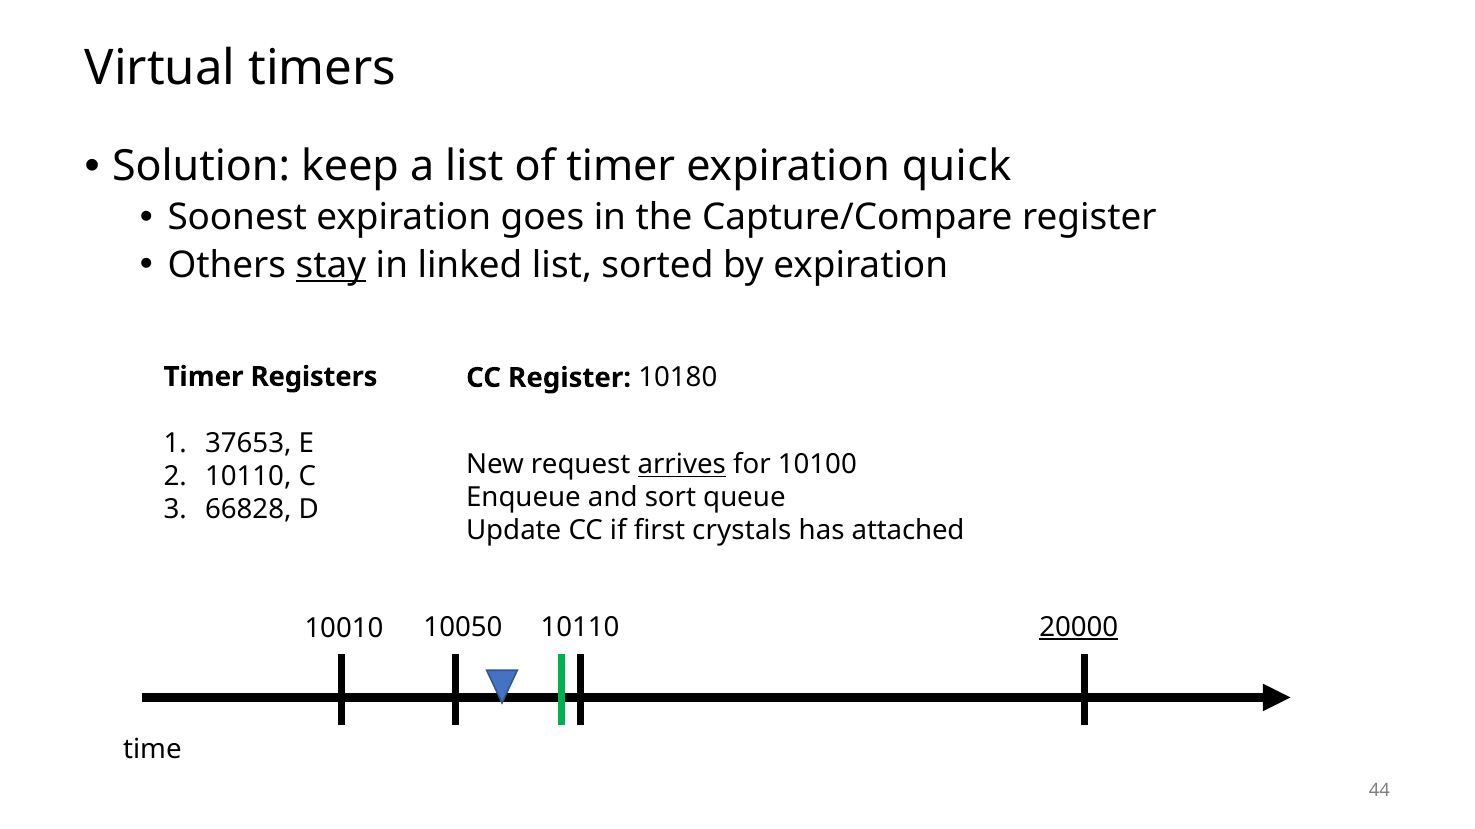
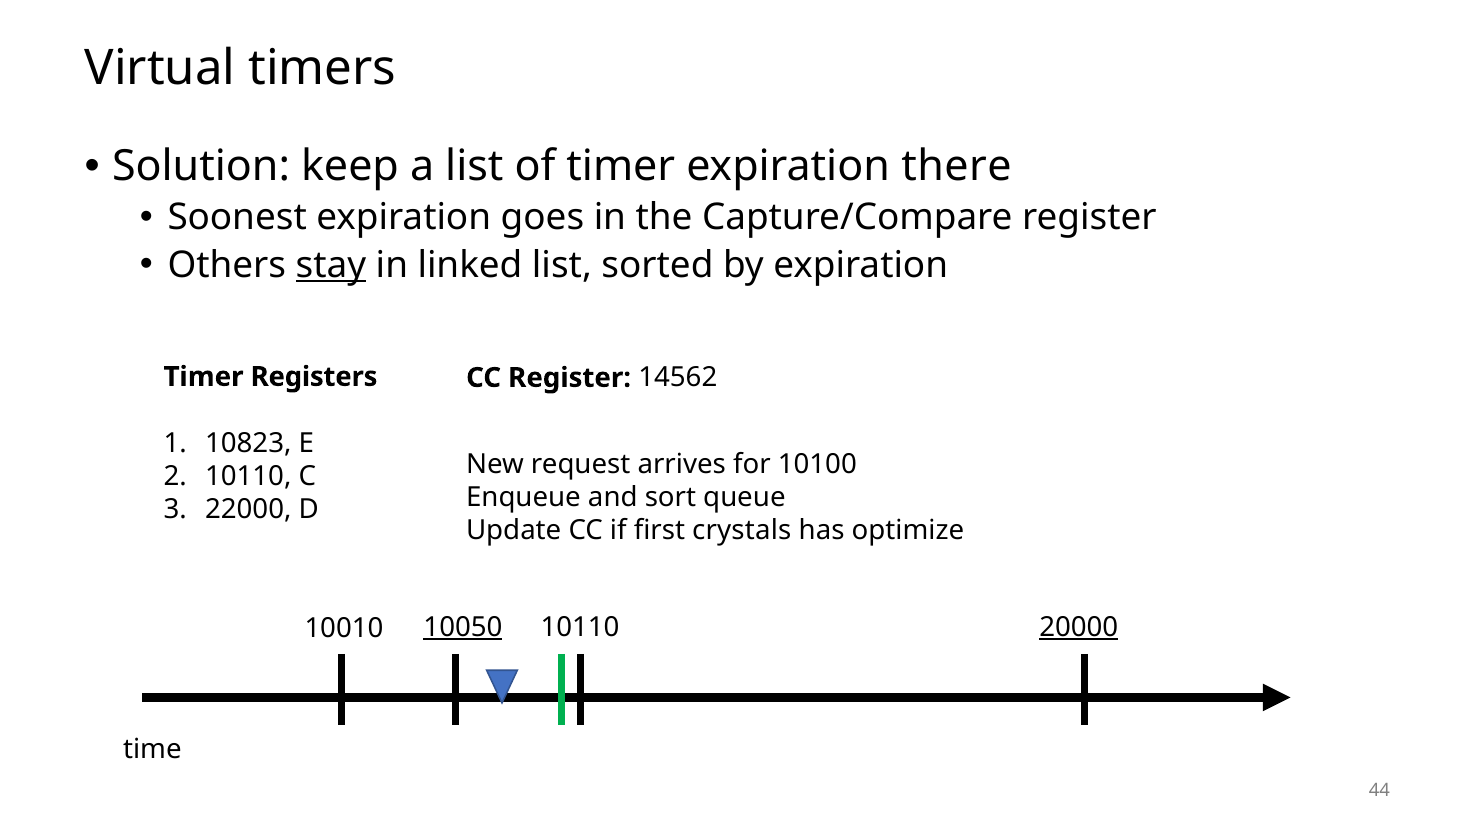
quick: quick -> there (957, 167)
10180: 10180 -> 14562 (678, 378)
37653: 37653 -> 10823 (248, 443)
arrives underline: present -> none (682, 465)
66828: 66828 -> 22000 (248, 510)
attached: attached -> optimize (908, 531)
10050 underline: none -> present (463, 628)
